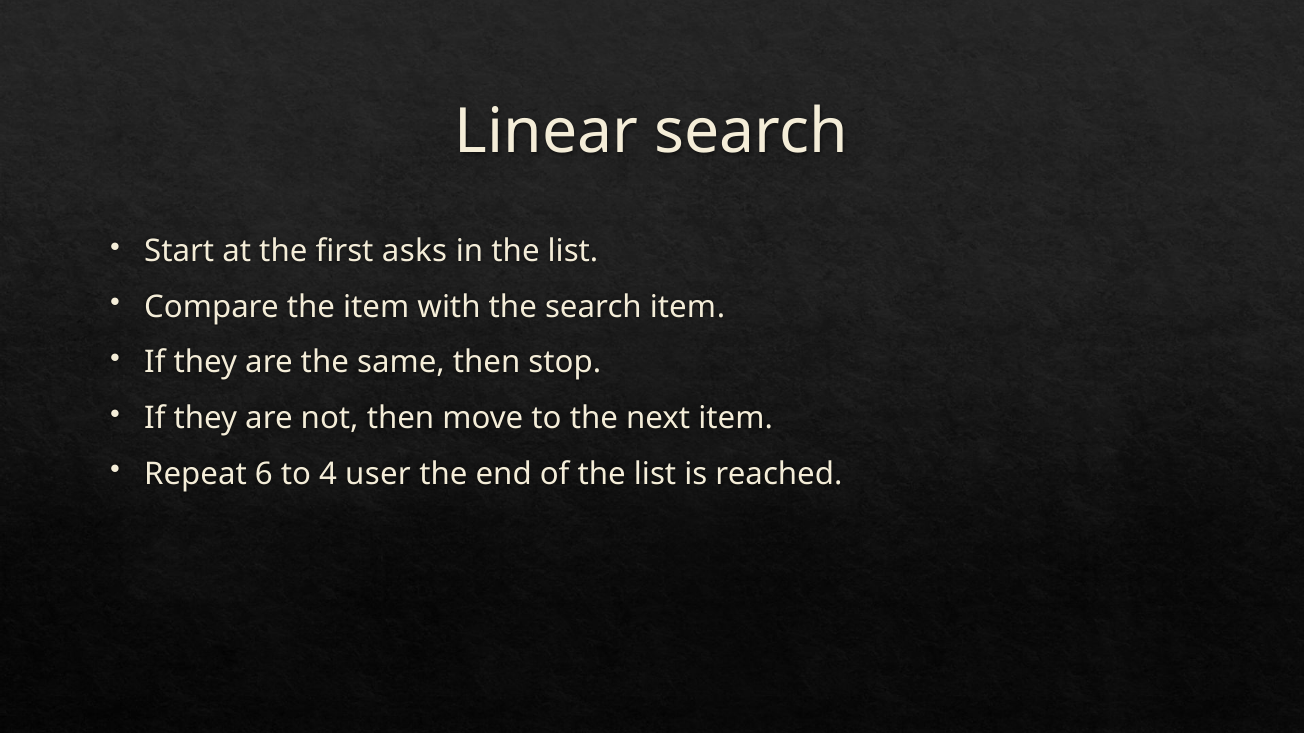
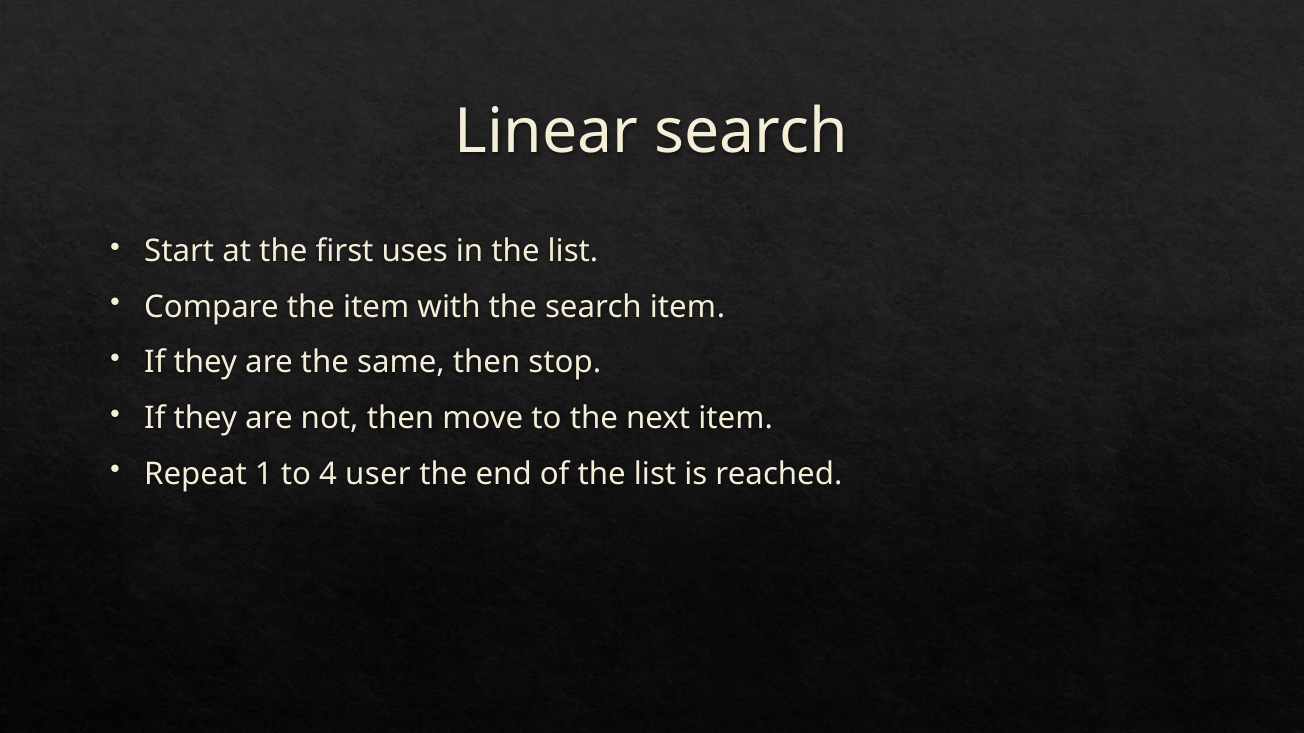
asks: asks -> uses (415, 252)
6: 6 -> 1 (264, 474)
